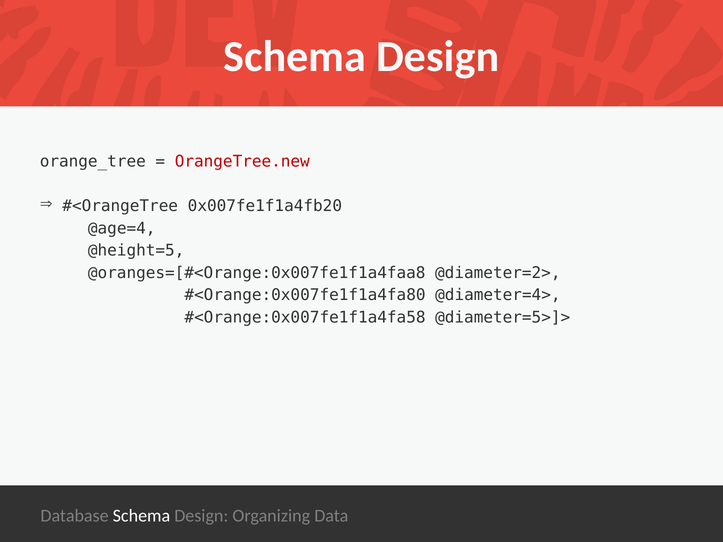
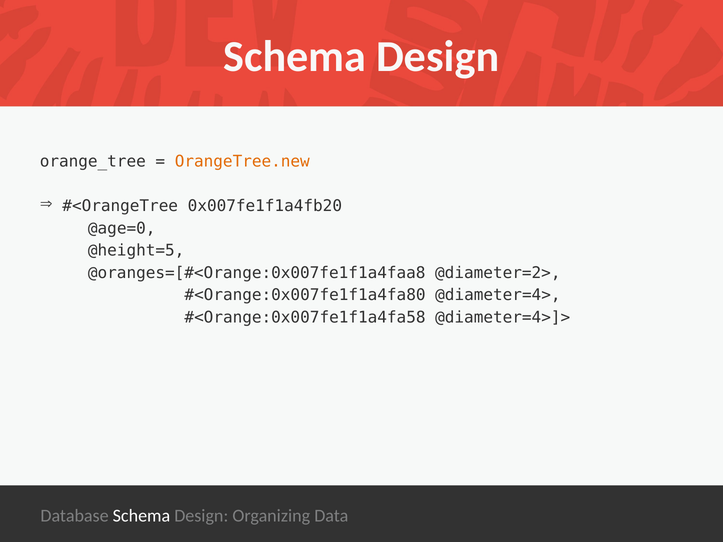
OrangeTree.new colour: red -> orange (242, 162)
@age=4: @age=4 -> @age=0 (122, 228)
@diameter=5>]>: @diameter=5>]> -> @diameter=4>]> (503, 318)
